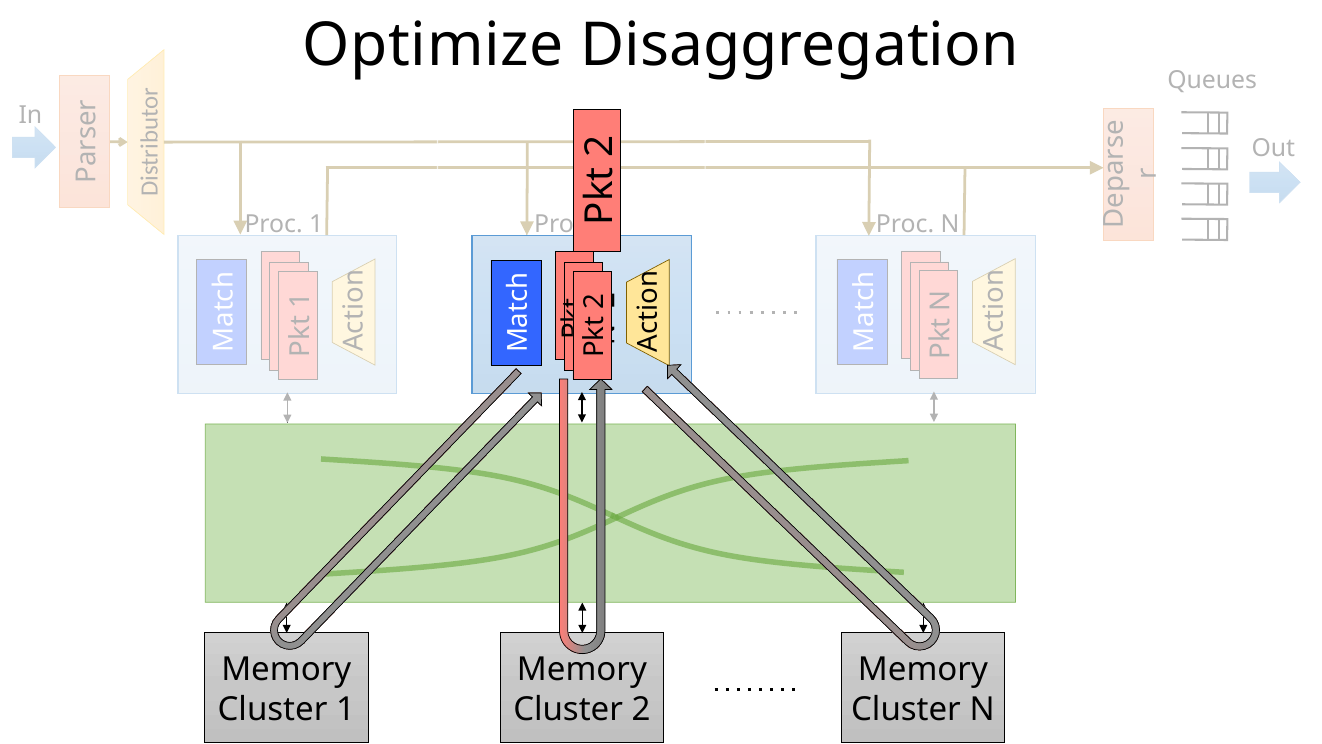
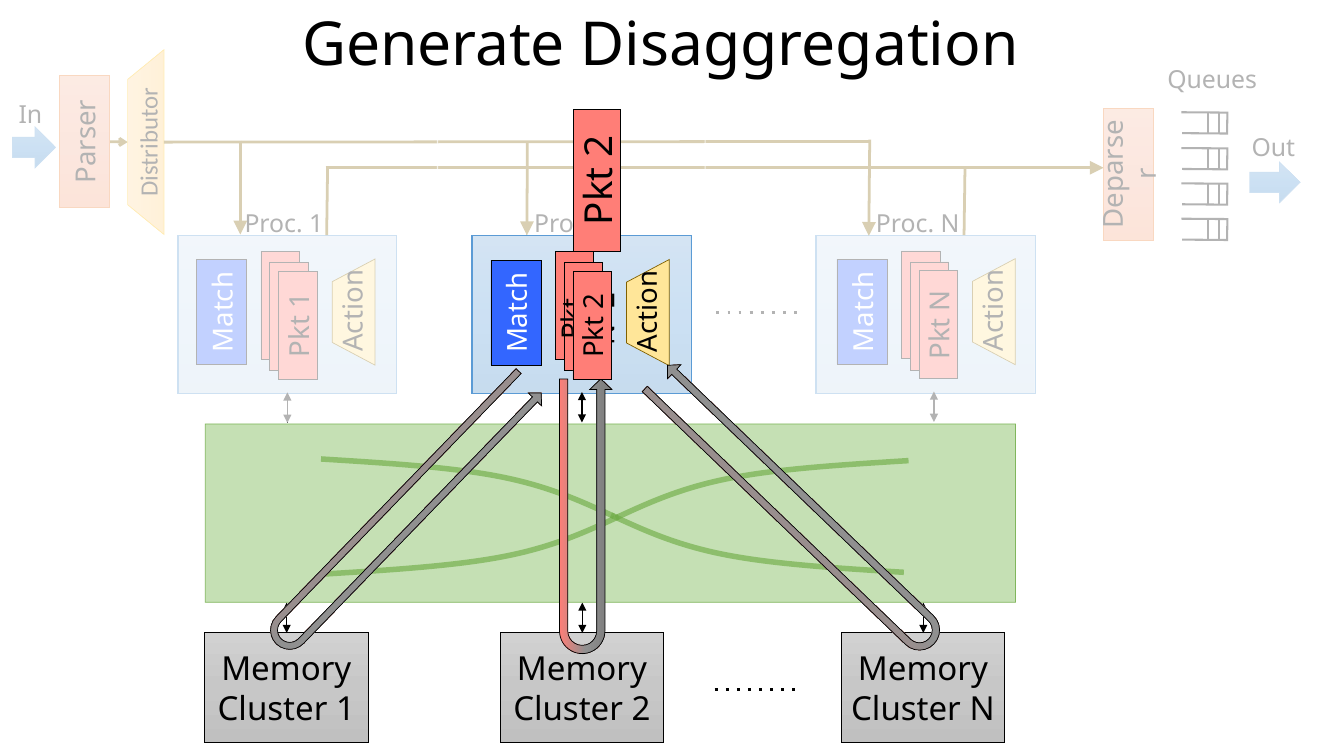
Optimize: Optimize -> Generate (434, 46)
